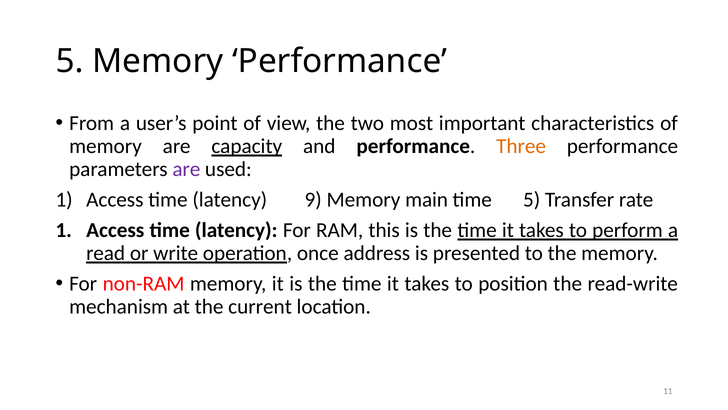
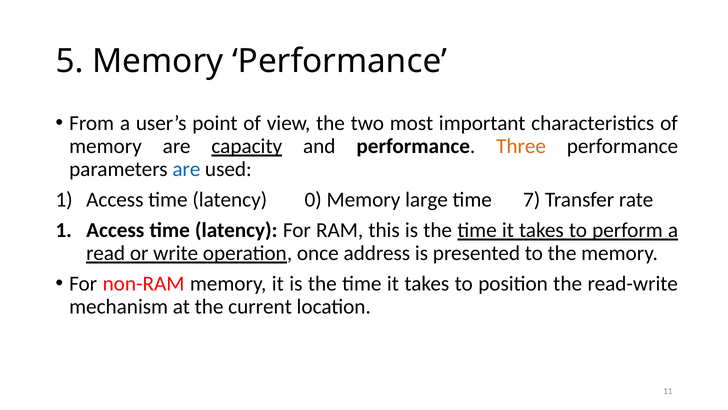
are colour: purple -> blue (186, 169)
9: 9 -> 0 (313, 199)
main: main -> large (427, 199)
time 5: 5 -> 7 (532, 199)
